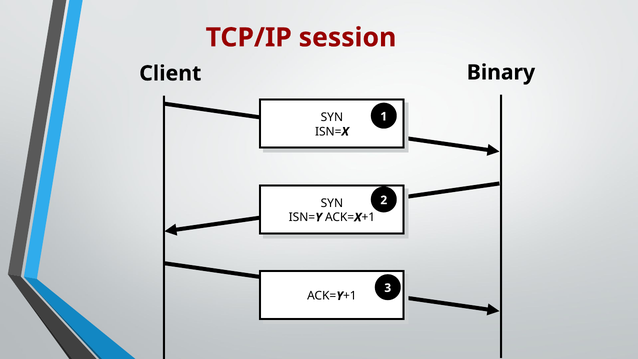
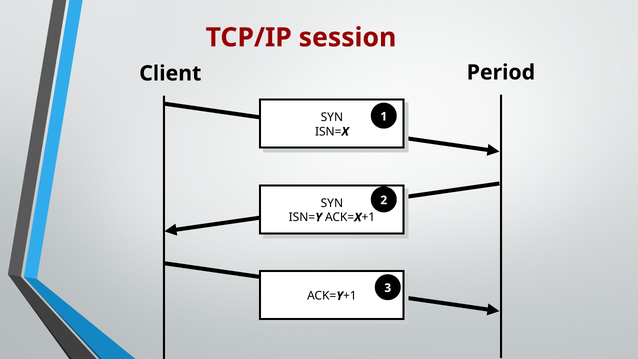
Binary: Binary -> Period (501, 72)
